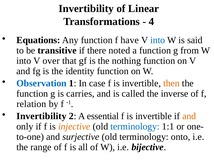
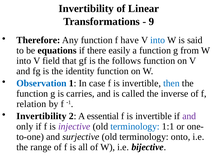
4: 4 -> 9 (151, 21)
Equations: Equations -> Therefore (38, 40)
transitive: transitive -> equations (57, 50)
noted: noted -> easily (119, 50)
over: over -> field (51, 61)
nothing: nothing -> follows (126, 61)
then colour: orange -> blue (171, 83)
and colour: orange -> purple (189, 116)
injective colour: orange -> purple (74, 126)
